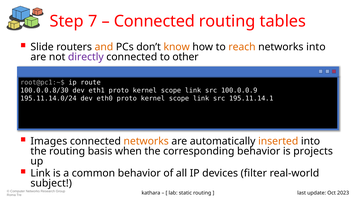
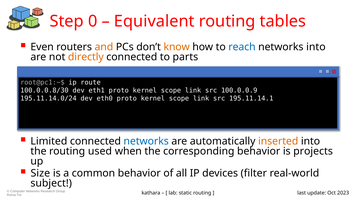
7: 7 -> 0 (93, 21)
Connected: Connected -> Equivalent (154, 21)
Slide: Slide -> Even (42, 47)
reach colour: orange -> blue (242, 47)
directly colour: purple -> orange (86, 57)
other: other -> parts (185, 57)
Images: Images -> Limited (49, 141)
networks colour: orange -> blue (146, 141)
basis: basis -> used (100, 151)
Link: Link -> Size (40, 173)
